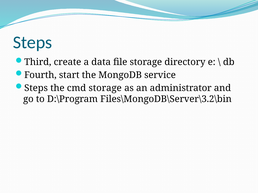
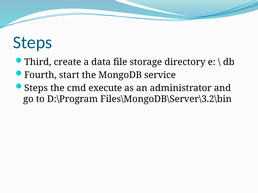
cmd storage: storage -> execute (105, 88)
